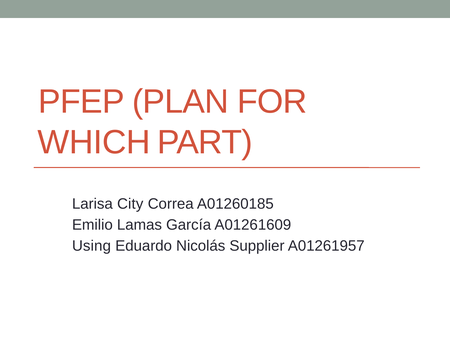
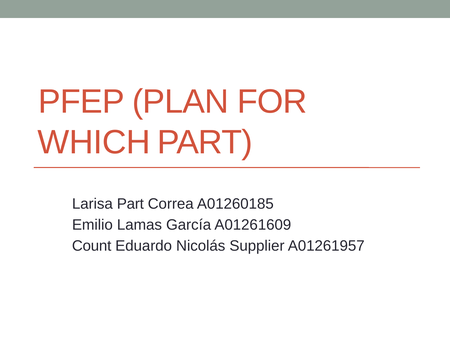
Larisa City: City -> Part (130, 204)
Using: Using -> Count (92, 246)
